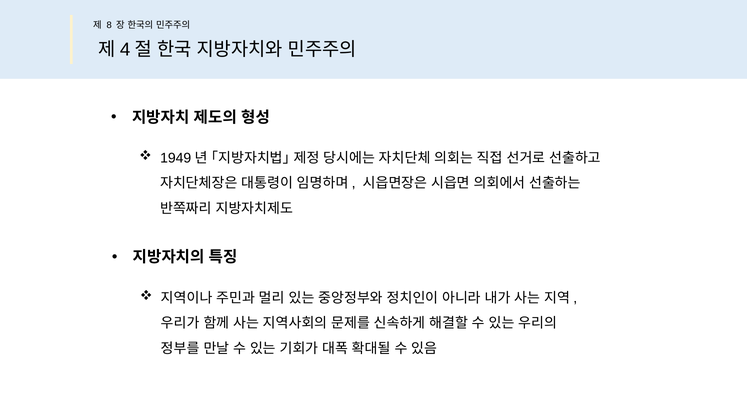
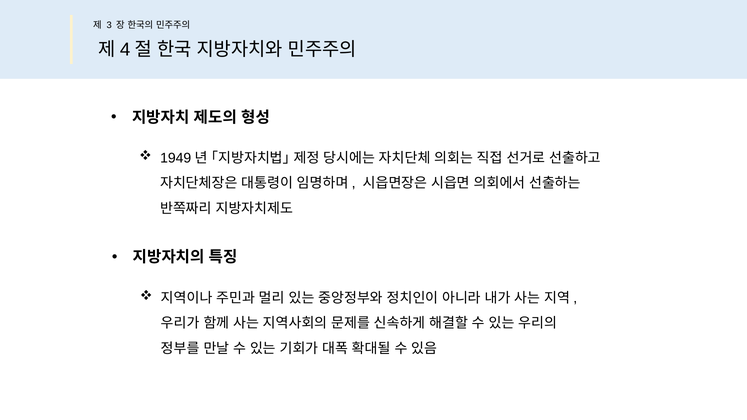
8: 8 -> 3 (109, 25)
